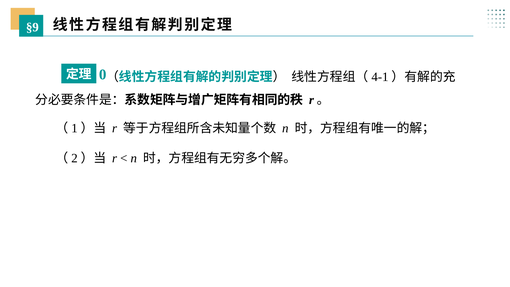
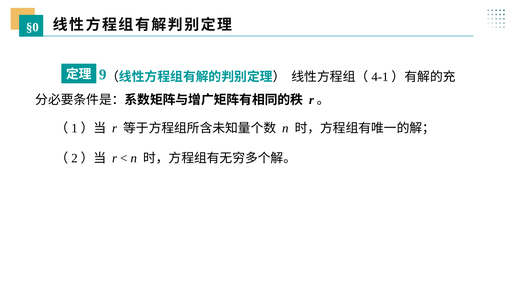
§9: §9 -> §0 (32, 27)
0: 0 -> 9 (103, 74)
